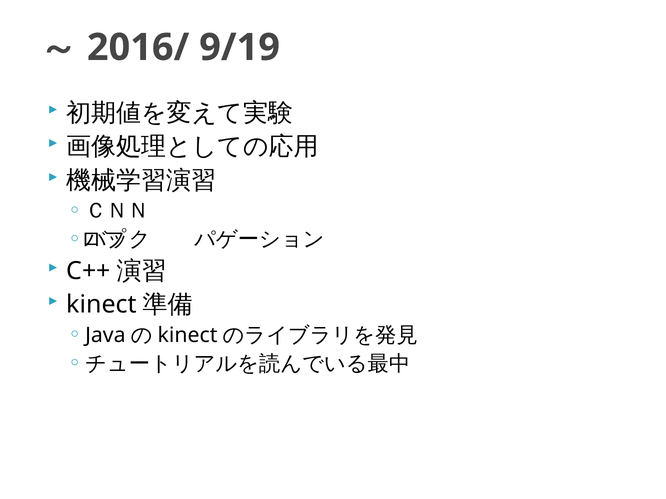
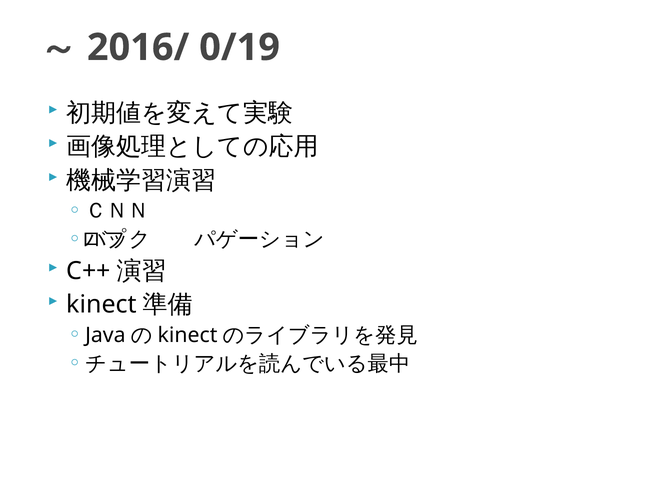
9/19: 9/19 -> 0/19 (240, 48)
